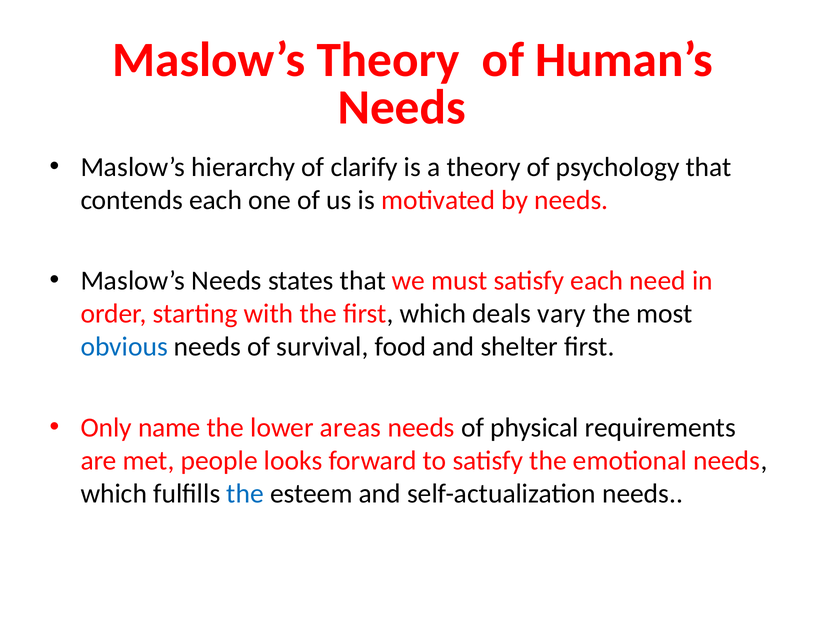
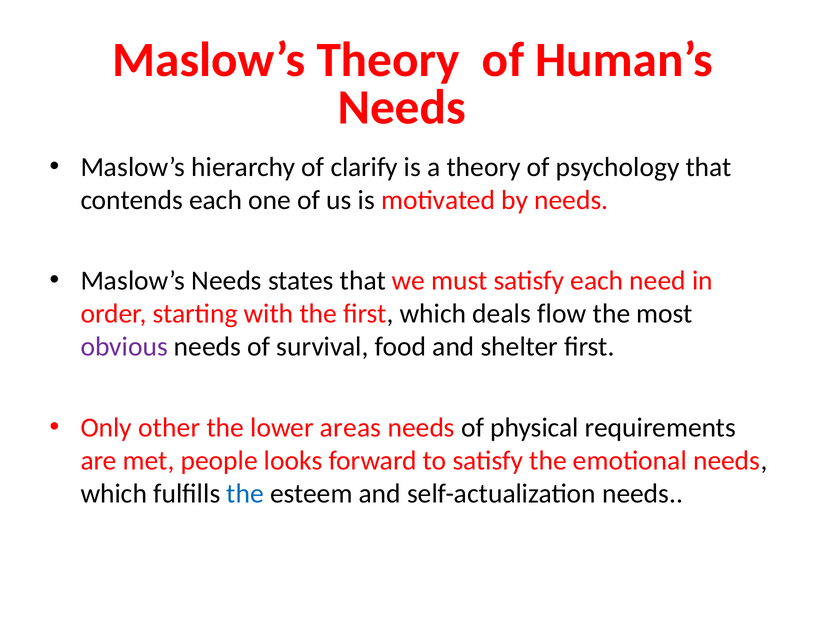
vary: vary -> flow (562, 314)
obvious colour: blue -> purple (124, 347)
name: name -> other (169, 428)
